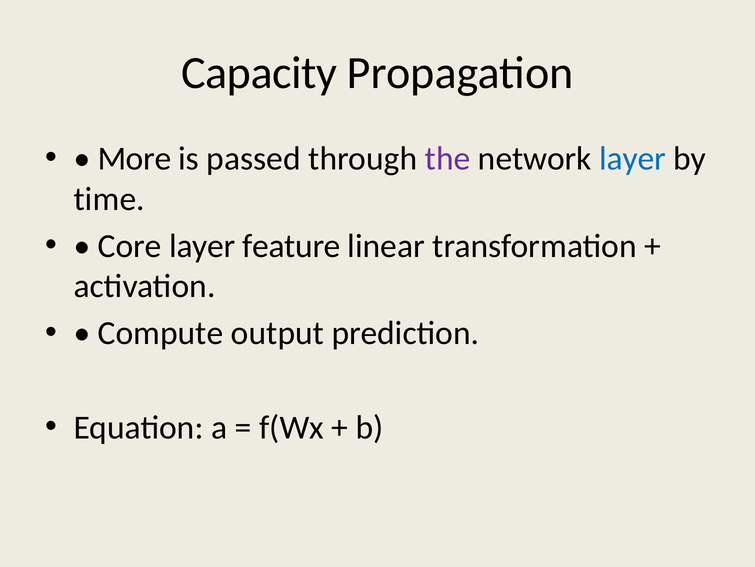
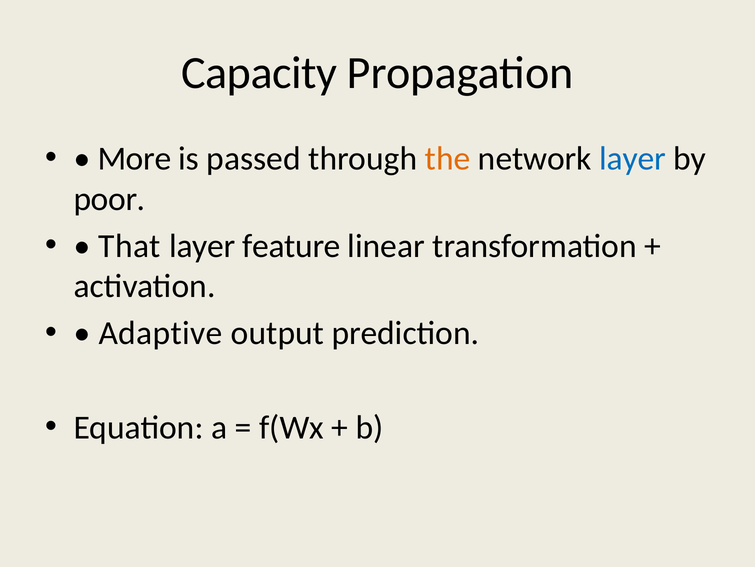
the colour: purple -> orange (448, 158)
time: time -> poor (109, 199)
Core: Core -> That (130, 246)
Compute: Compute -> Adaptive (160, 333)
